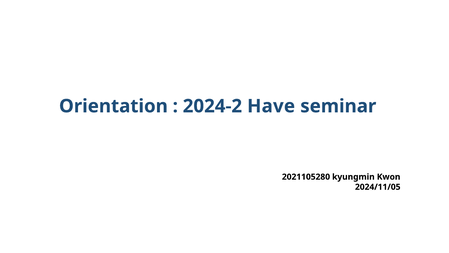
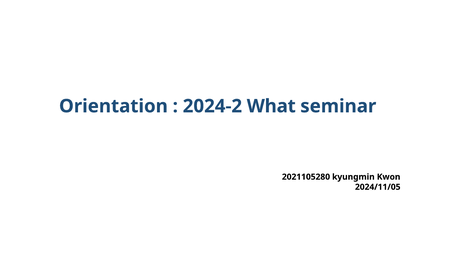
Have: Have -> What (271, 106)
